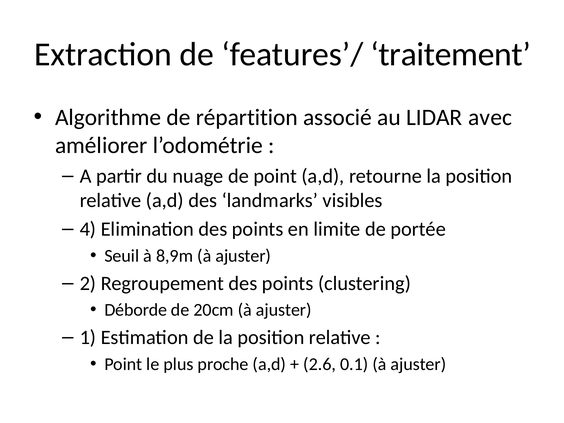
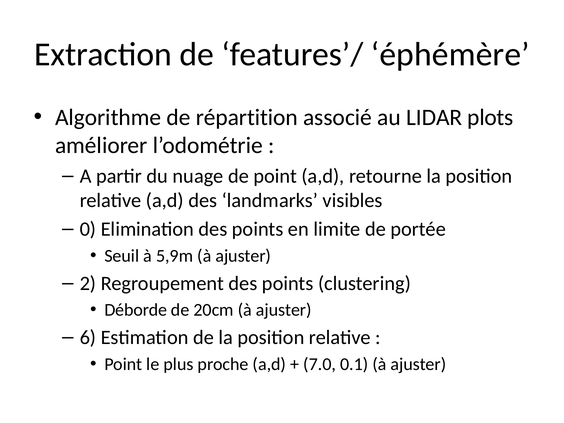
traitement: traitement -> éphémère (450, 55)
avec: avec -> plots (490, 117)
4: 4 -> 0 (88, 229)
8,9m: 8,9m -> 5,9m (175, 256)
1: 1 -> 6 (88, 338)
2.6: 2.6 -> 7.0 (320, 364)
